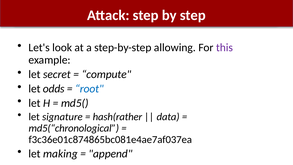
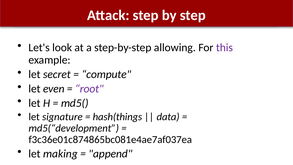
odds: odds -> even (54, 89)
root colour: blue -> purple (89, 89)
hash(rather: hash(rather -> hash(things (117, 117)
md5(“chronological: md5(“chronological -> md5(“development (74, 128)
